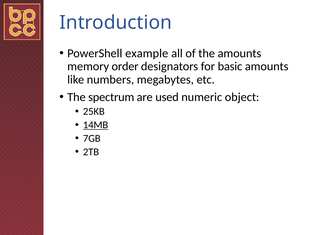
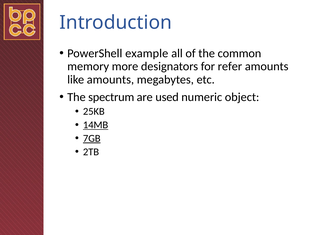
the amounts: amounts -> common (239, 53)
order: order -> more (125, 67)
basic: basic -> refer (230, 67)
like numbers: numbers -> amounts (110, 80)
7GB underline: none -> present (92, 139)
